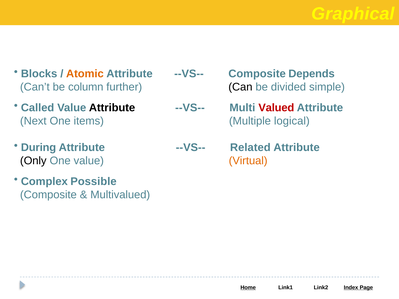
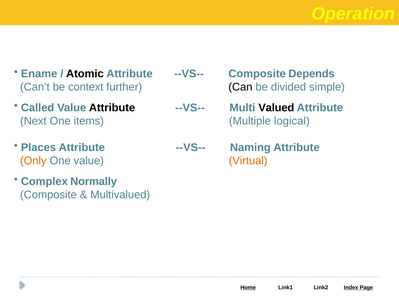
Graphical: Graphical -> Operation (353, 14)
Blocks: Blocks -> Ename (39, 74)
Atomic colour: orange -> black (85, 74)
column: column -> context (86, 87)
Valued colour: red -> black (276, 108)
During: During -> Places (38, 148)
Related: Related -> Naming (250, 148)
Only colour: black -> orange (33, 161)
Possible: Possible -> Normally (94, 182)
